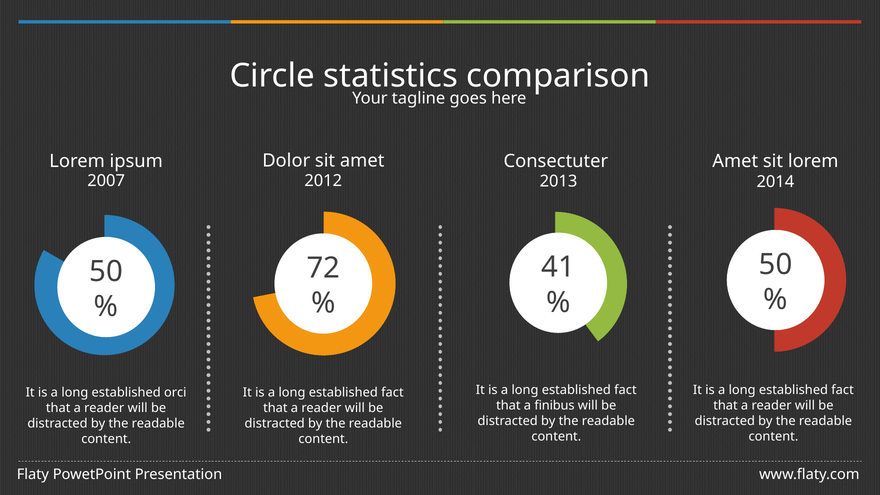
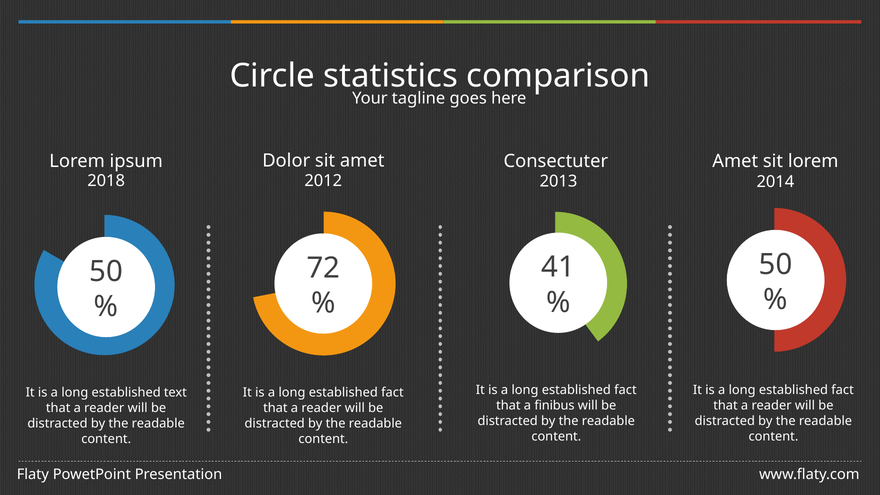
2007: 2007 -> 2018 (106, 181)
orci: orci -> text (175, 393)
